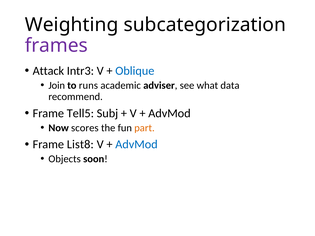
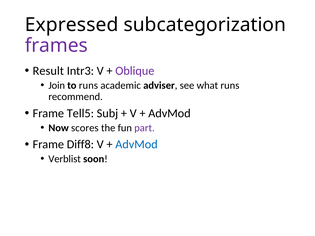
Weighting: Weighting -> Expressed (72, 25)
Attack: Attack -> Result (48, 71)
Oblique colour: blue -> purple (135, 71)
what data: data -> runs (230, 85)
part colour: orange -> purple (144, 128)
List8: List8 -> Diff8 (80, 145)
Objects: Objects -> Verblist (65, 159)
